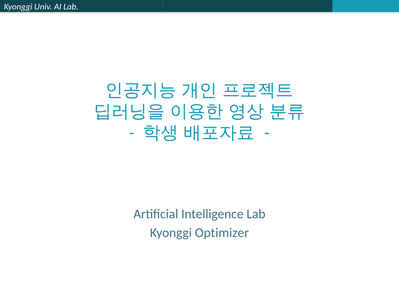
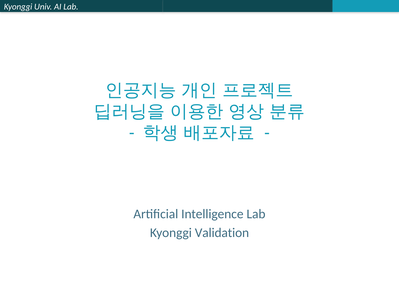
Optimizer: Optimizer -> Validation (222, 233)
